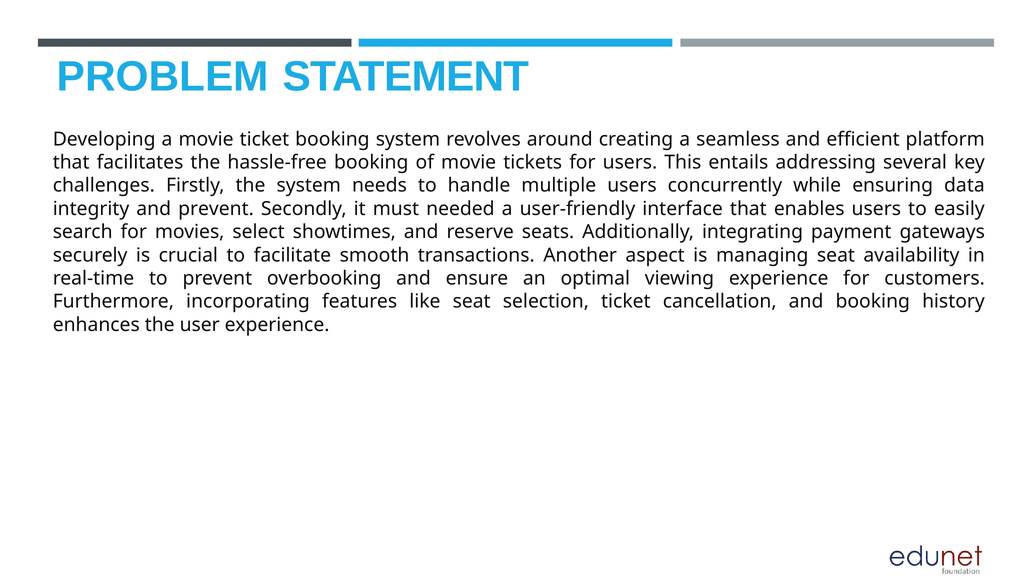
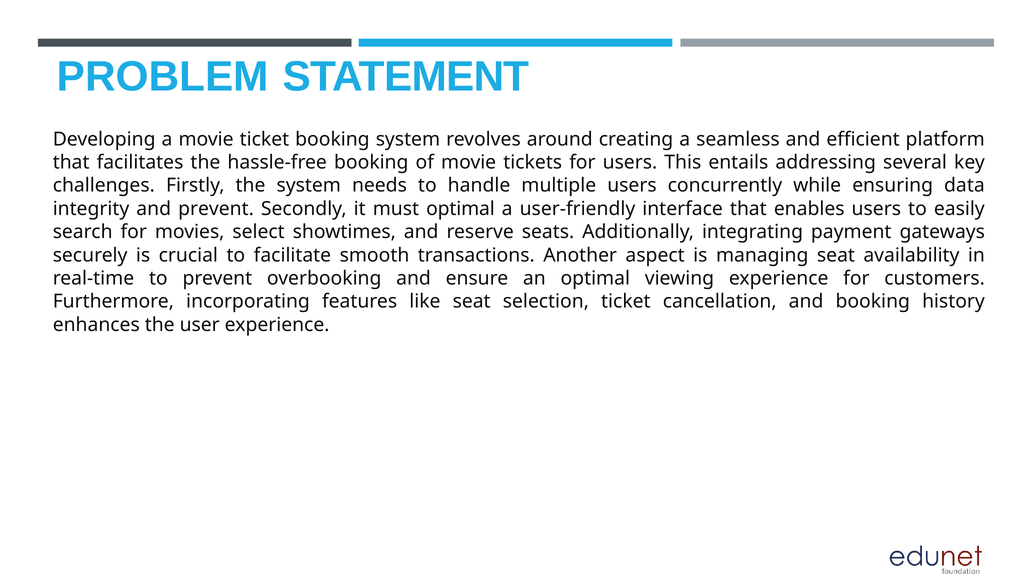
must needed: needed -> optimal (460, 209)
